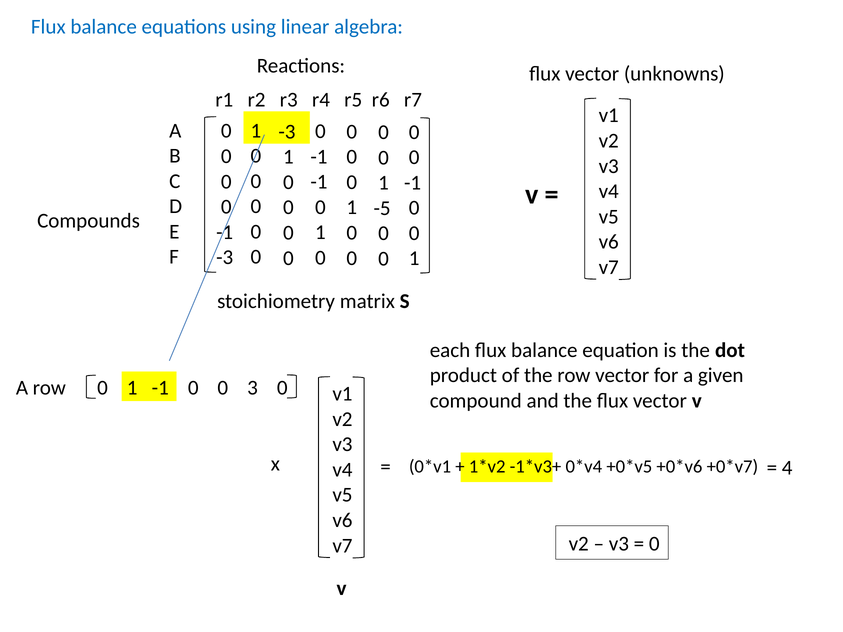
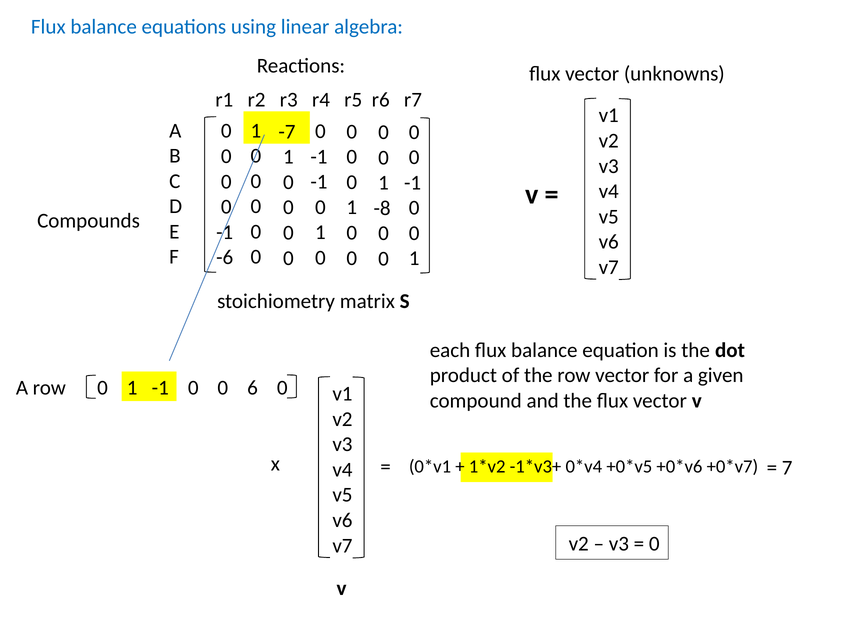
-3: -3 -> -7 (287, 132)
-5: -5 -> -8 (382, 208)
-3: -3 -> -6 (225, 257)
3: 3 -> 6 (253, 388)
4: 4 -> 7 (787, 468)
